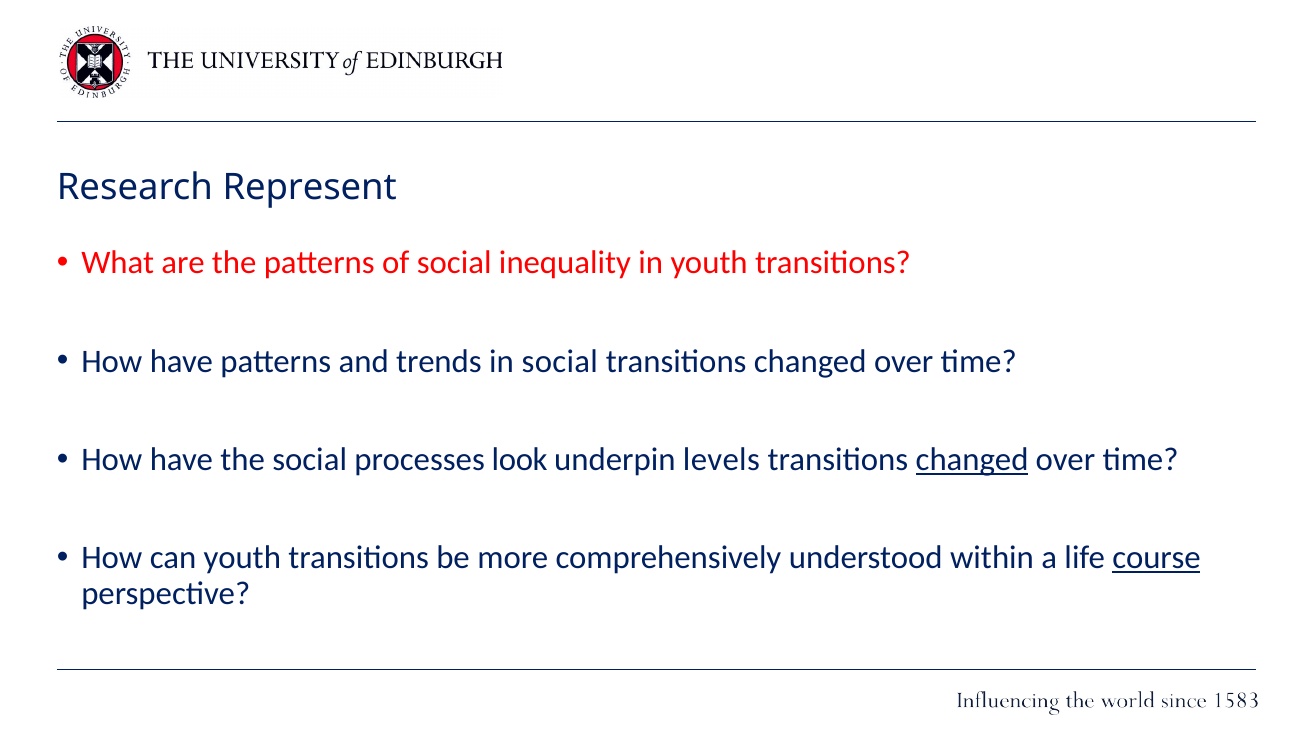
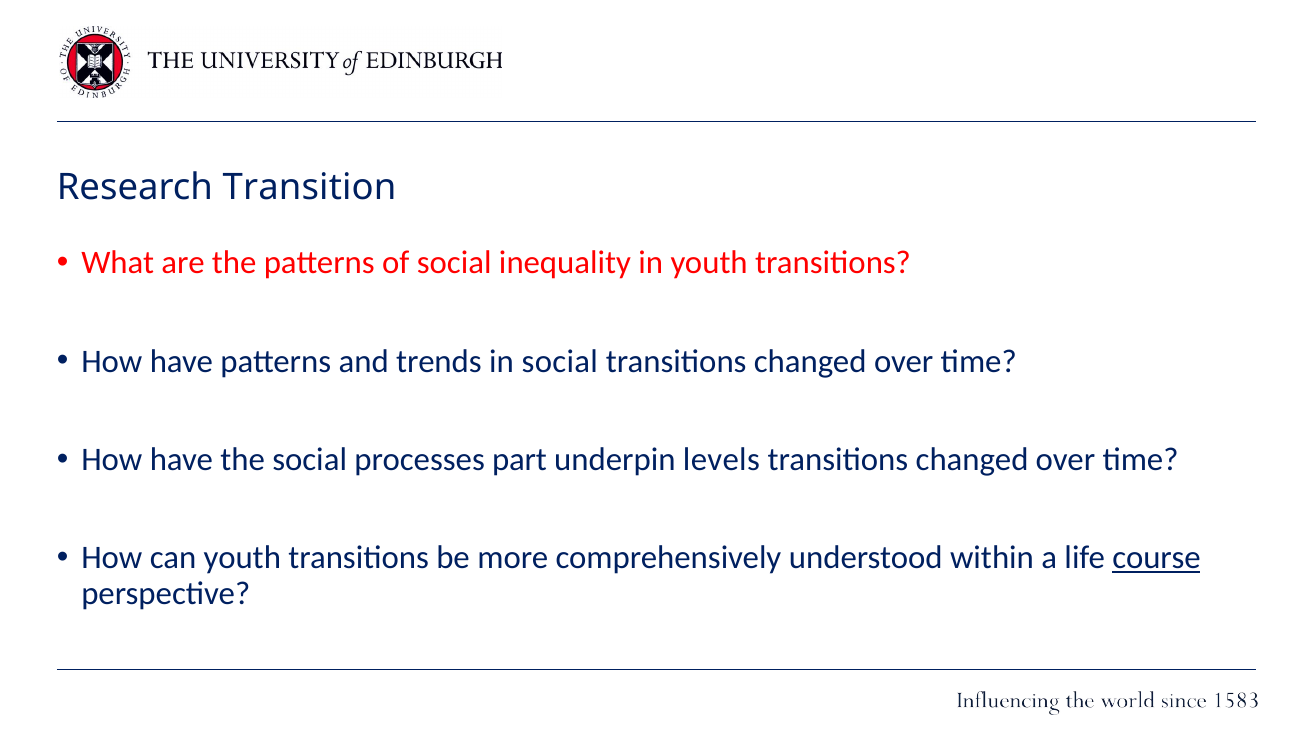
Represent: Represent -> Transition (310, 187)
look: look -> part (520, 459)
changed underline: present -> none (972, 459)
